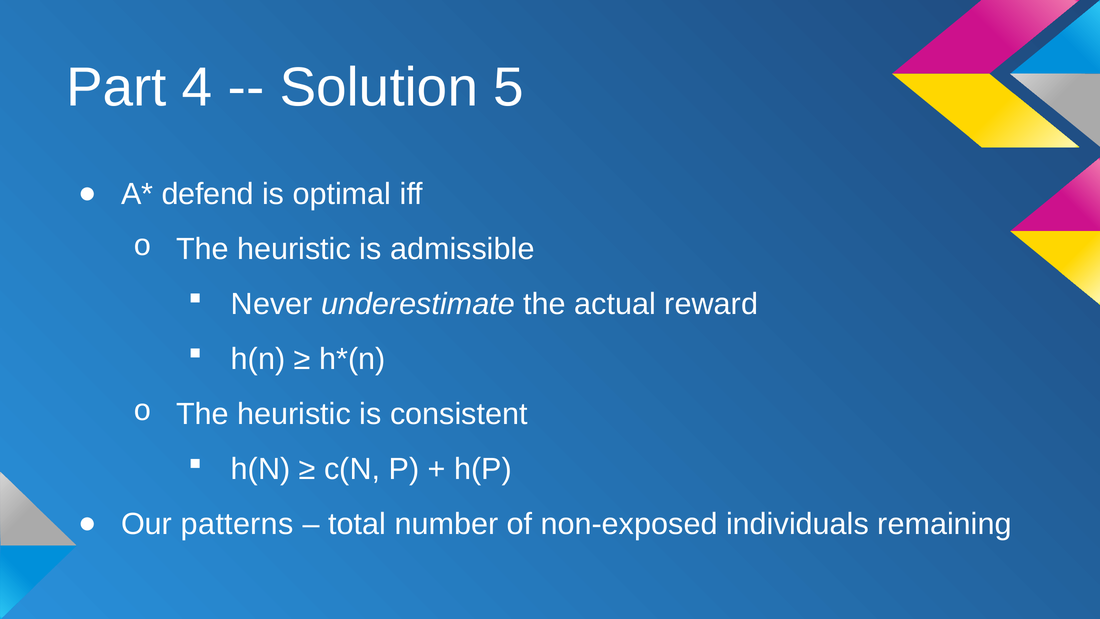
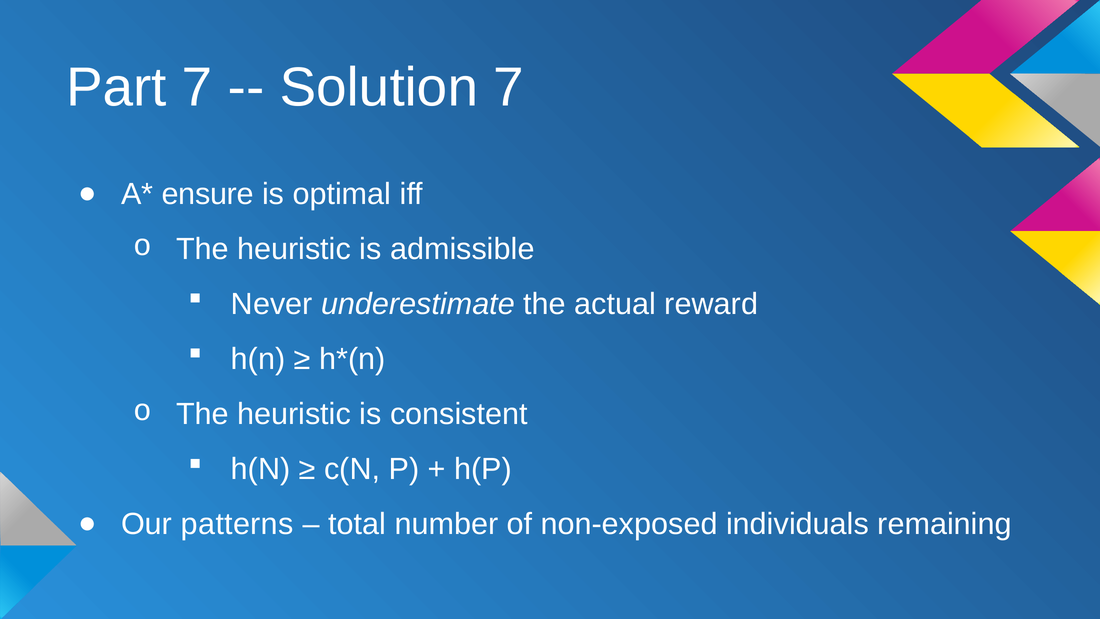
Part 4: 4 -> 7 (197, 88)
Solution 5: 5 -> 7 (509, 88)
defend: defend -> ensure (208, 194)
